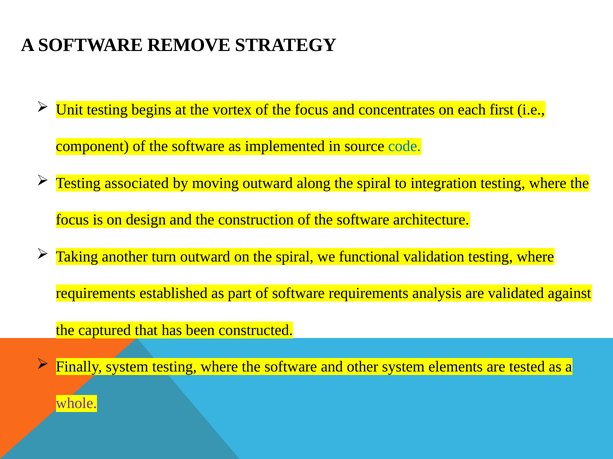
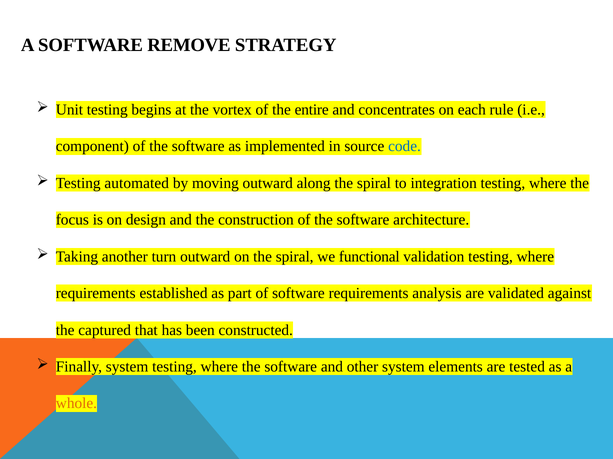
of the focus: focus -> entire (312, 110)
first: first -> rule (502, 110)
associated: associated -> automated (137, 183)
whole colour: purple -> orange (76, 404)
